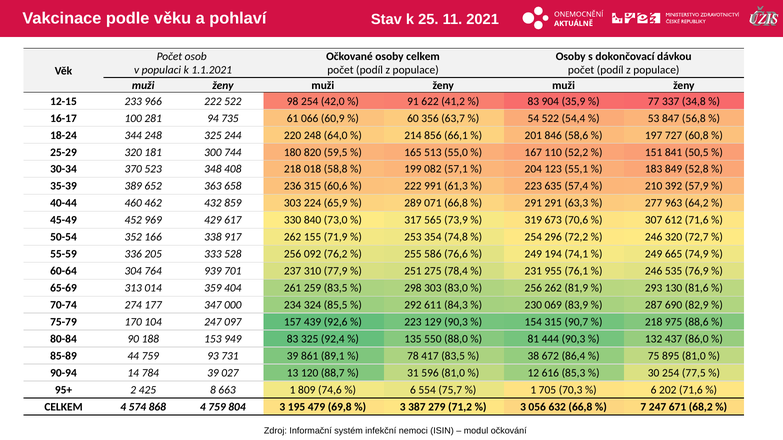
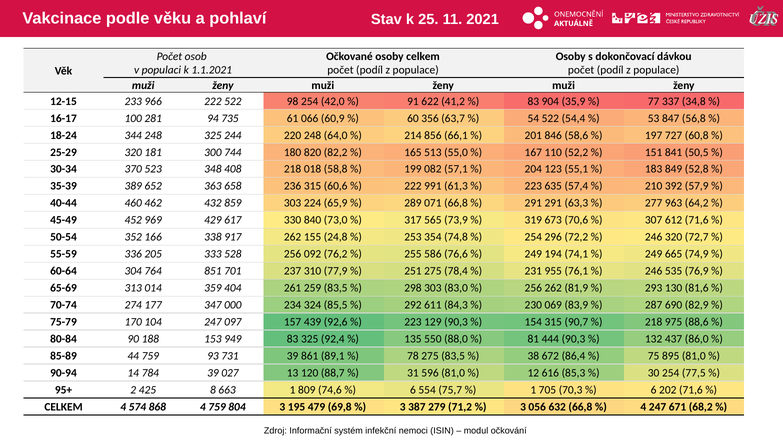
59,5: 59,5 -> 82,2 (336, 152)
71,9: 71,9 -> 24,8 (336, 237)
939: 939 -> 851 (213, 271)
78 417: 417 -> 275 (430, 356)
7: 7 -> 4 (643, 407)
